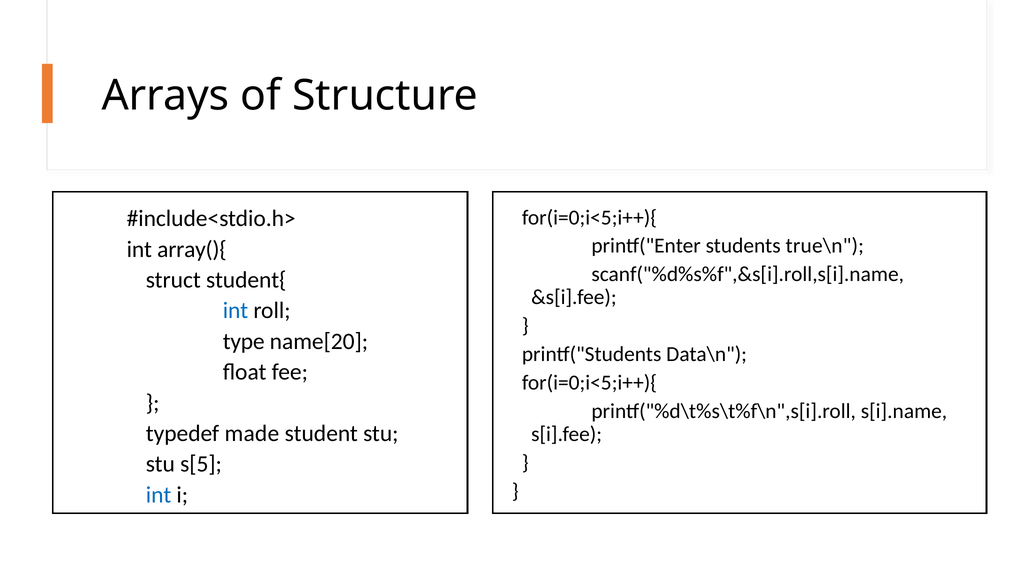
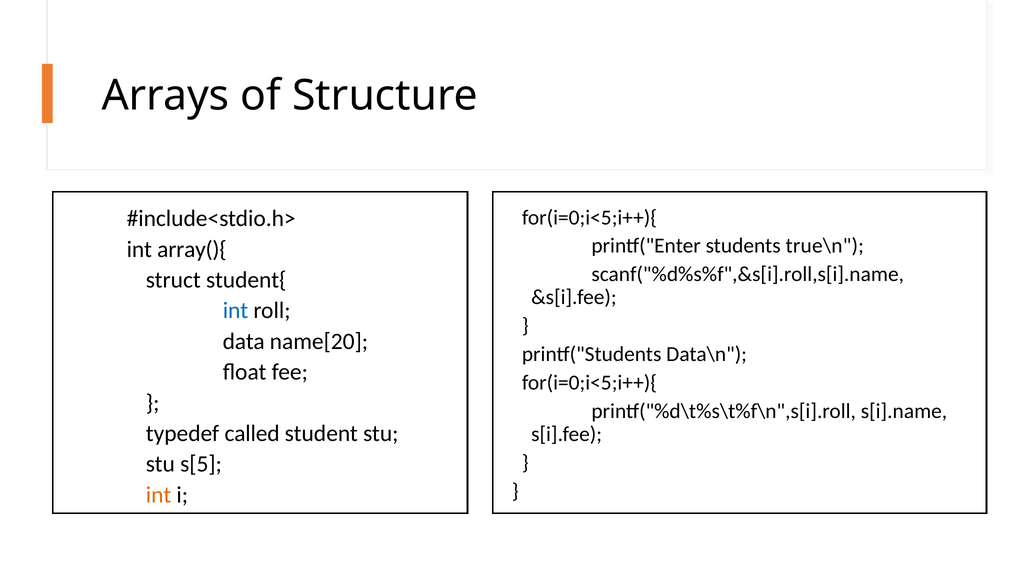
type: type -> data (244, 341)
made: made -> called (252, 434)
int colour: blue -> orange (159, 495)
